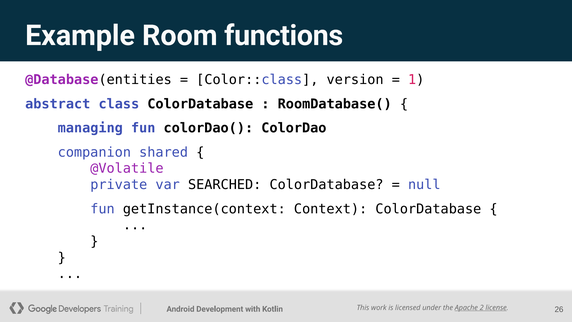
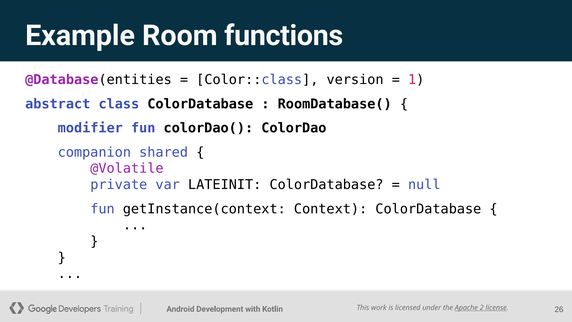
managing: managing -> modifier (90, 128)
SEARCHED: SEARCHED -> LATEINIT (225, 185)
